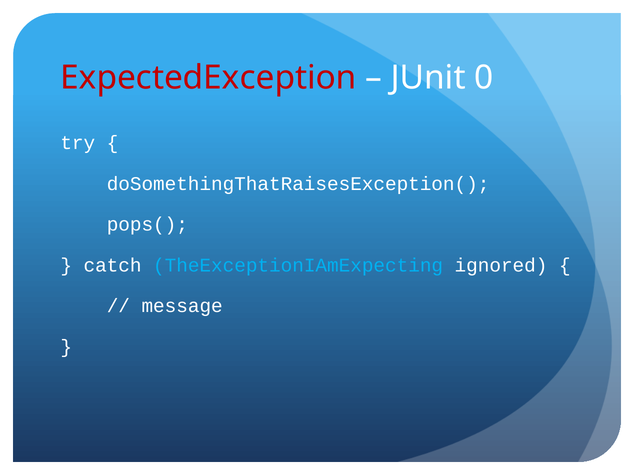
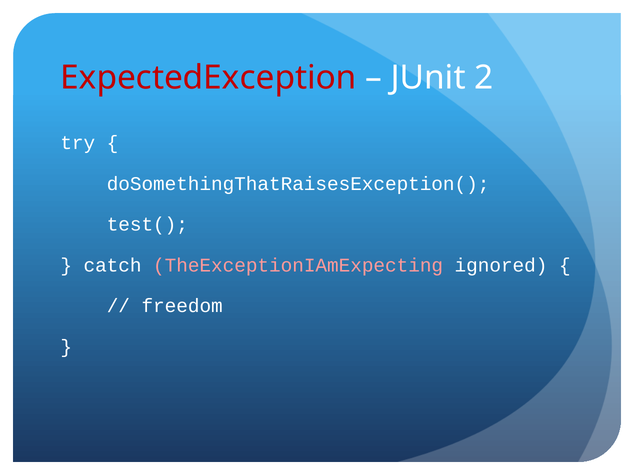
0: 0 -> 2 (484, 78)
pops(: pops( -> test( (147, 225)
TheExceptionIAmExpecting colour: light blue -> pink (298, 266)
message: message -> freedom (182, 306)
